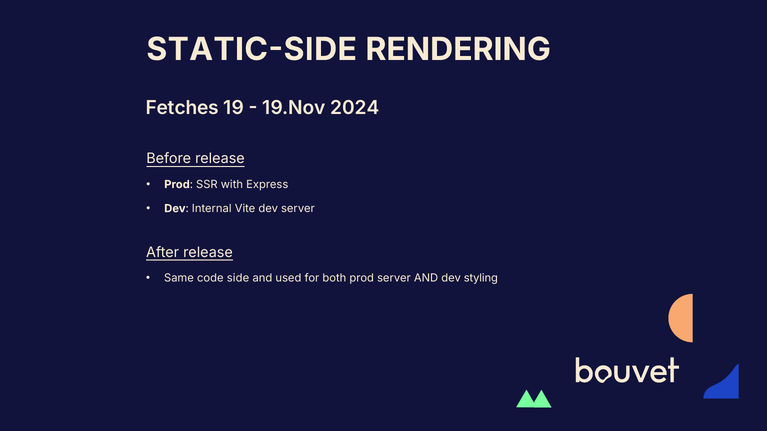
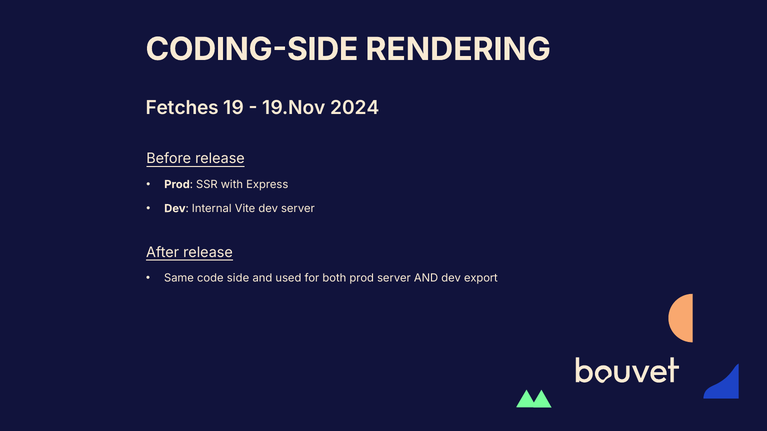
STATIC-SIDE: STATIC-SIDE -> CODING-SIDE (252, 49)
styling: styling -> export (481, 278)
